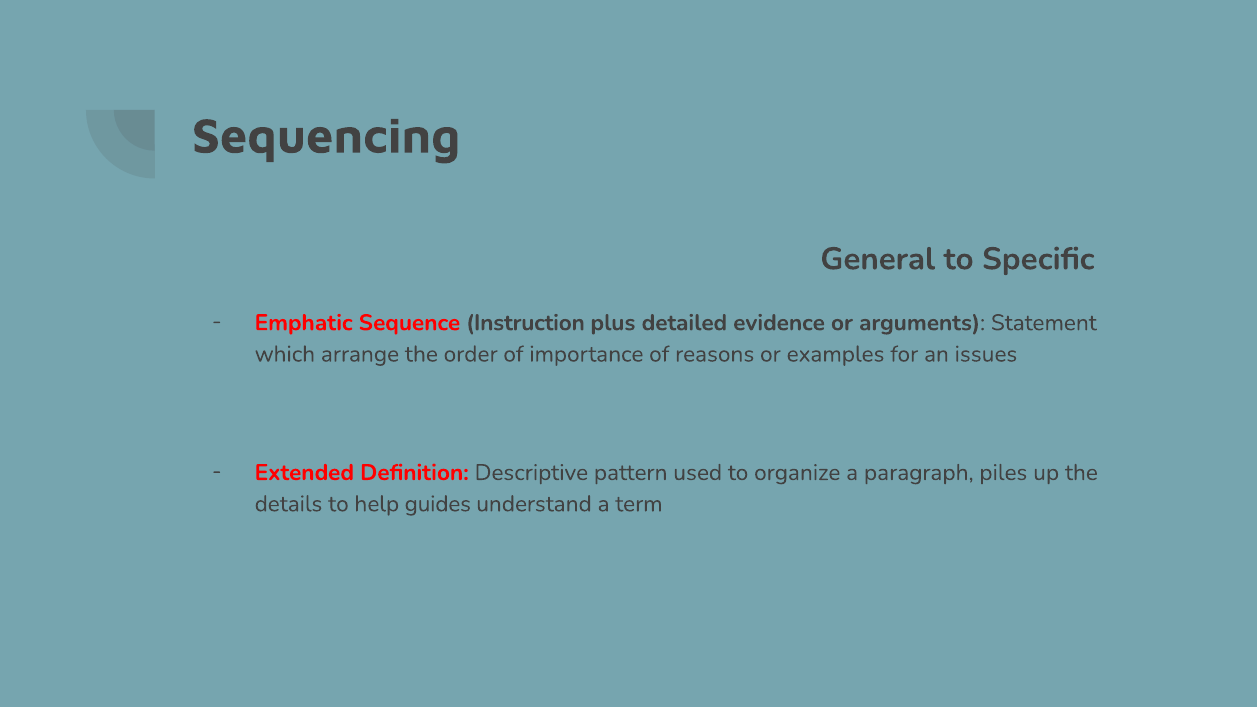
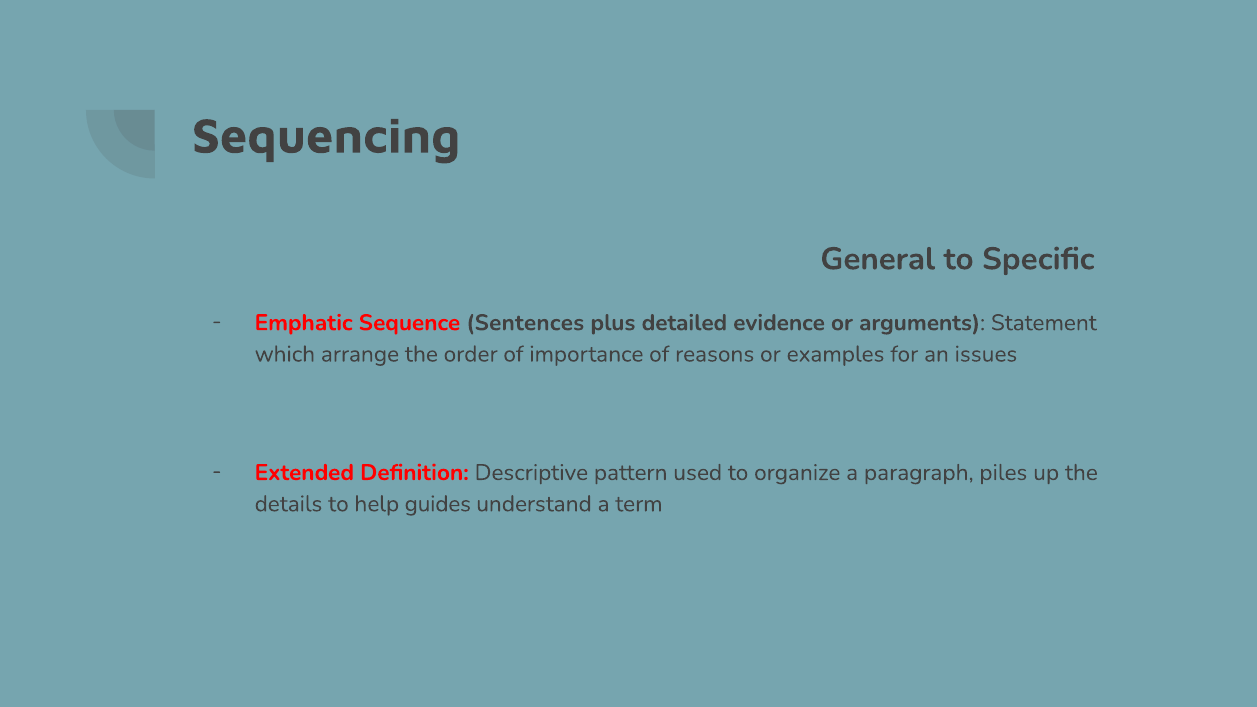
Instruction: Instruction -> Sentences (525, 323)
